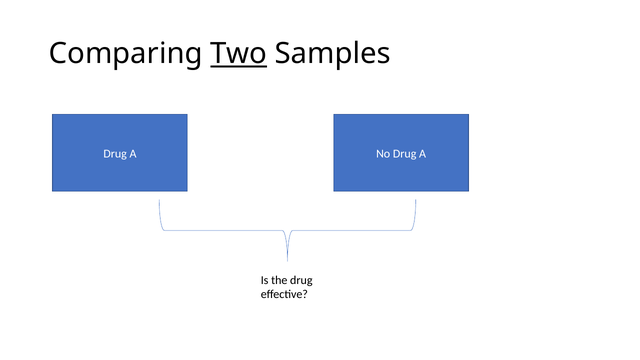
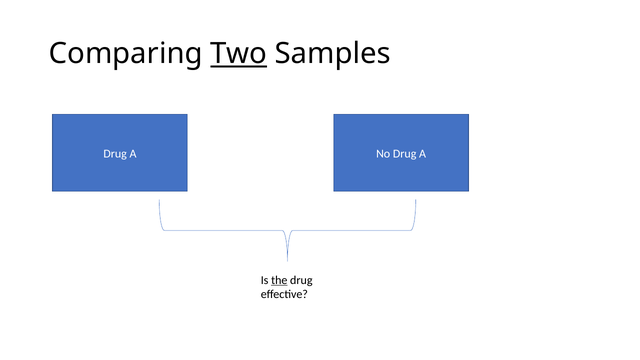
the underline: none -> present (279, 280)
